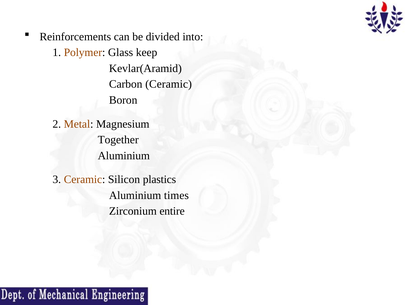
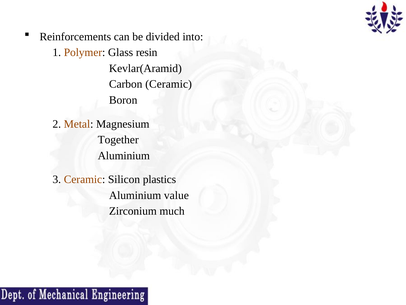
keep: keep -> resin (147, 52)
times: times -> value (176, 195)
entire: entire -> much (172, 211)
